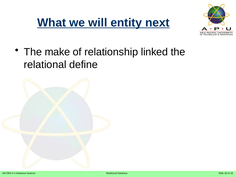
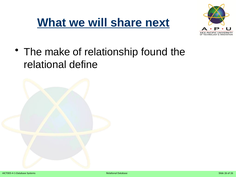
entity: entity -> share (126, 23)
linked: linked -> found (154, 52)
